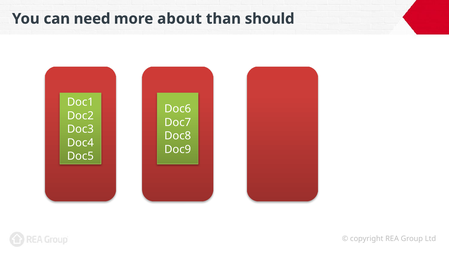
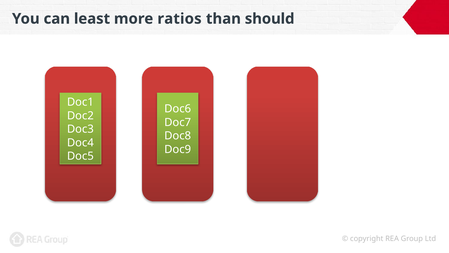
need: need -> least (92, 19)
about: about -> ratios (180, 19)
